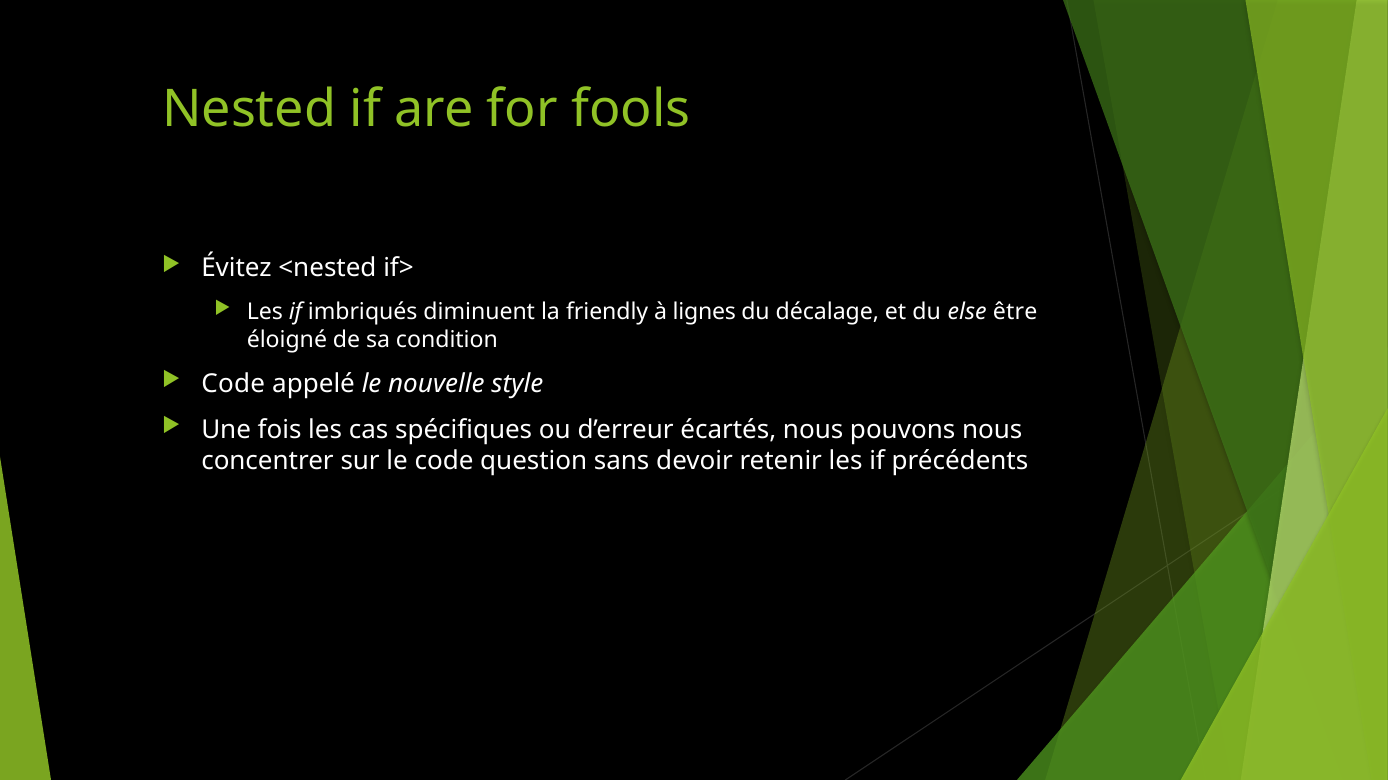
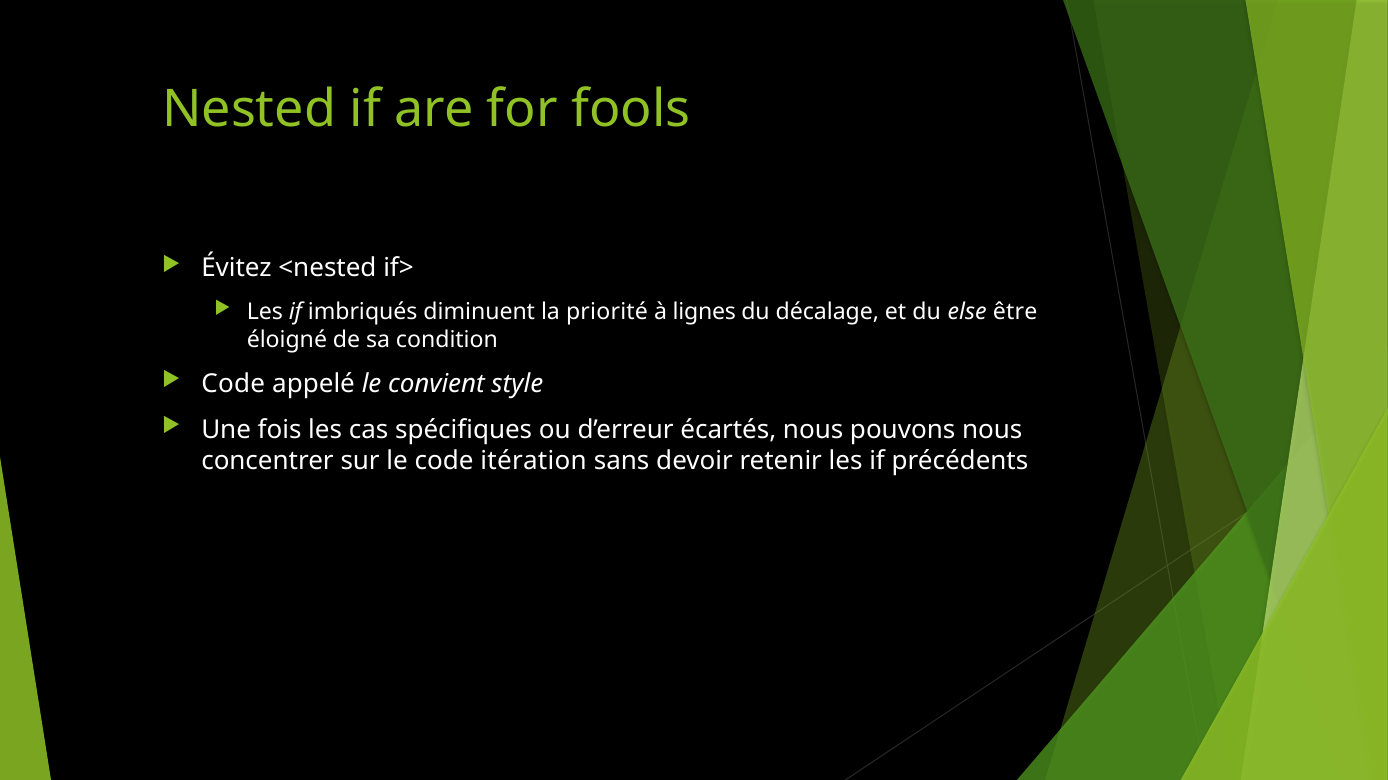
friendly: friendly -> priorité (607, 312)
nouvelle: nouvelle -> convient (436, 384)
question: question -> itération (534, 461)
